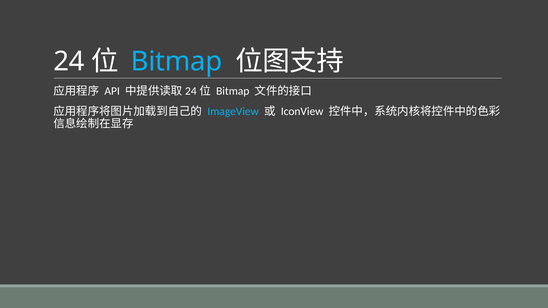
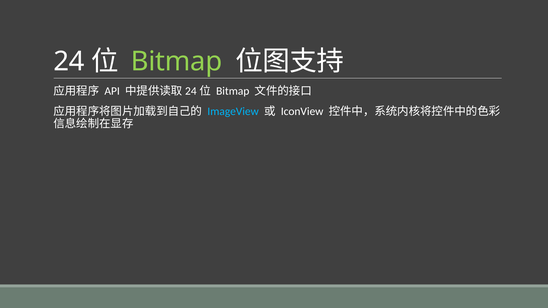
Bitmap colour: light blue -> light green (176, 61)
